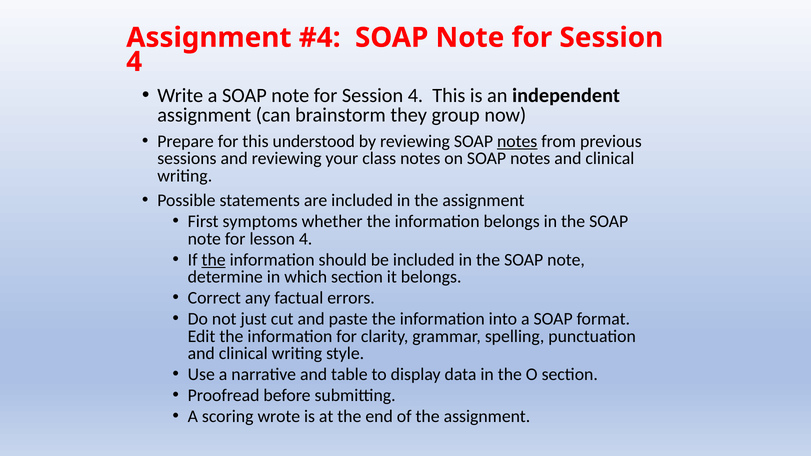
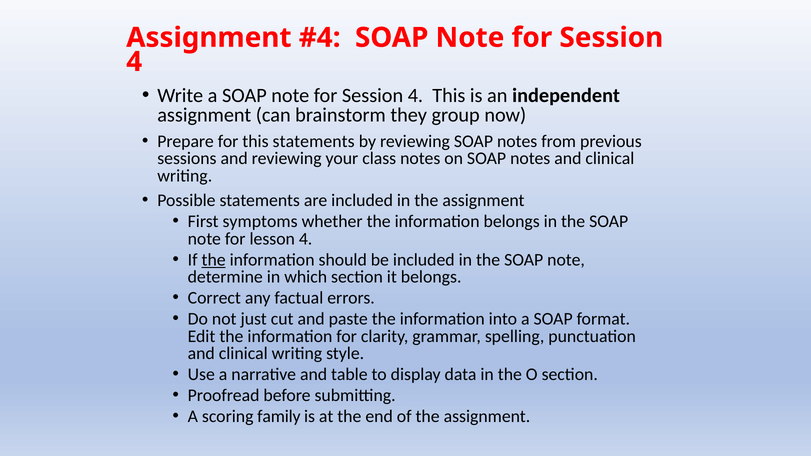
this understood: understood -> statements (314, 141)
notes underline: present -> none (517, 141)
wrote: wrote -> family (279, 417)
